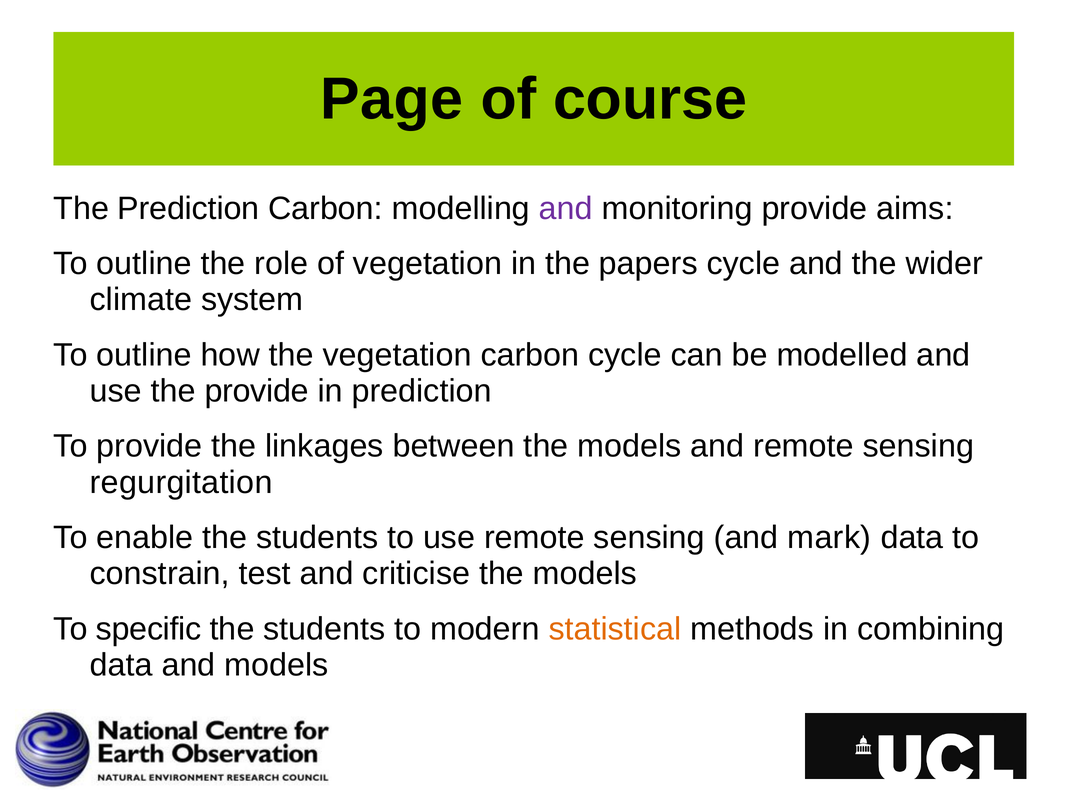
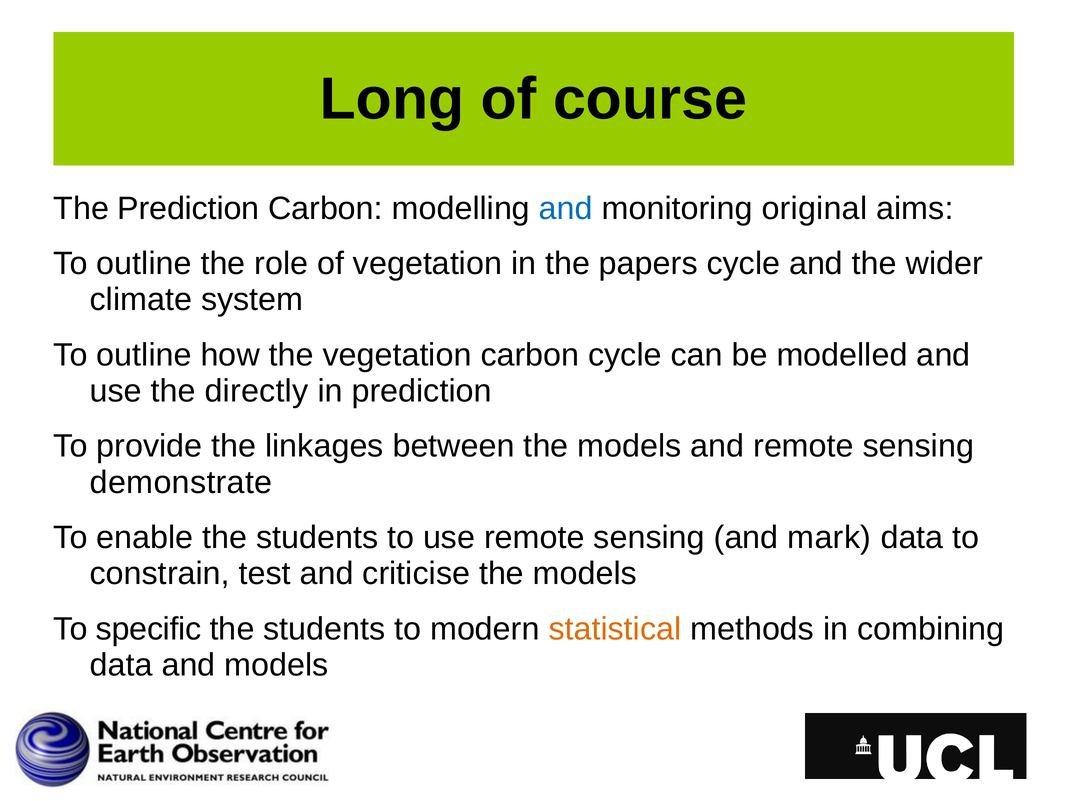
Page: Page -> Long (392, 99)
and colour: purple -> blue (566, 208)
monitoring provide: provide -> original (814, 208)
the provide: provide -> directly (257, 391)
regurgitation: regurgitation -> demonstrate (181, 482)
